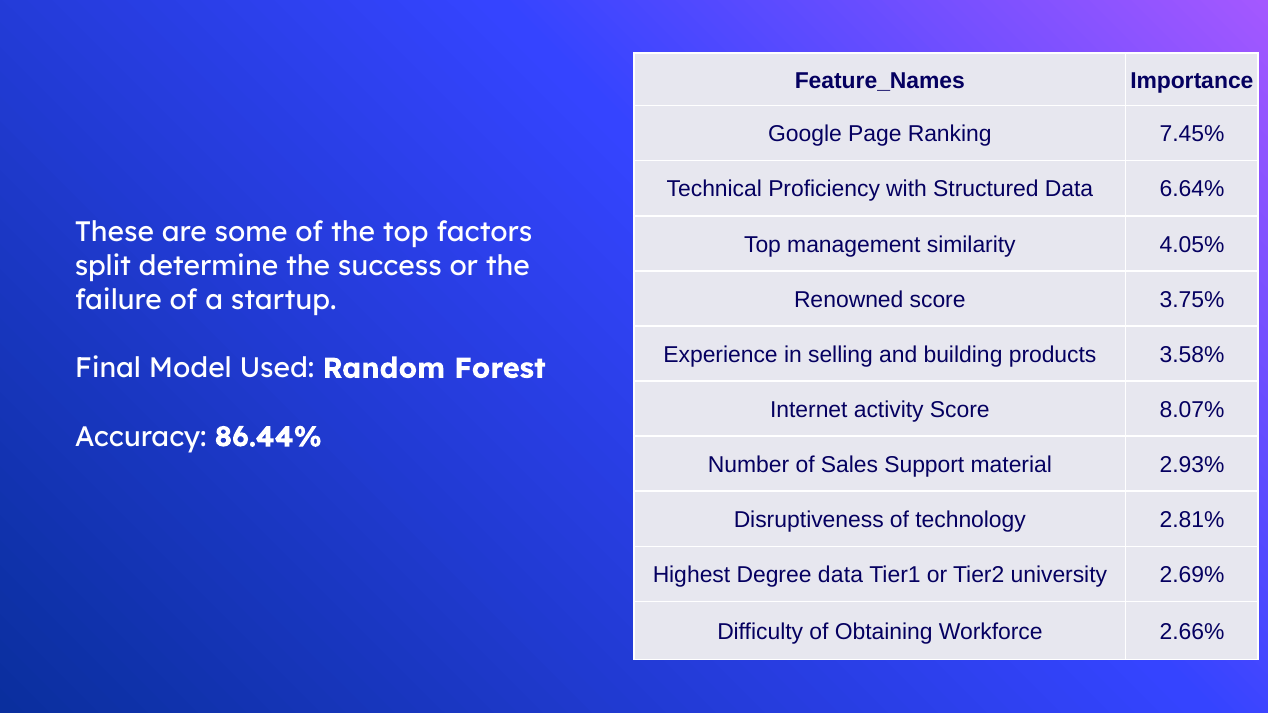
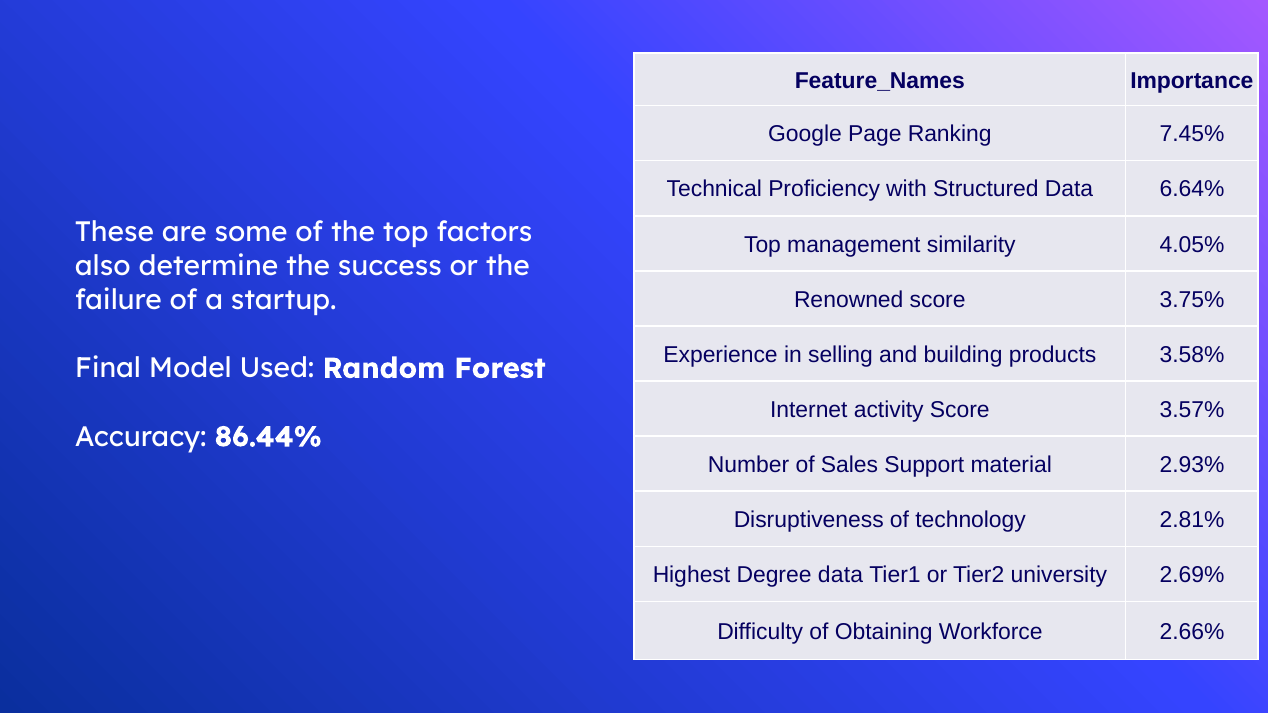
split: split -> also (103, 267)
8.07%: 8.07% -> 3.57% (1192, 410)
